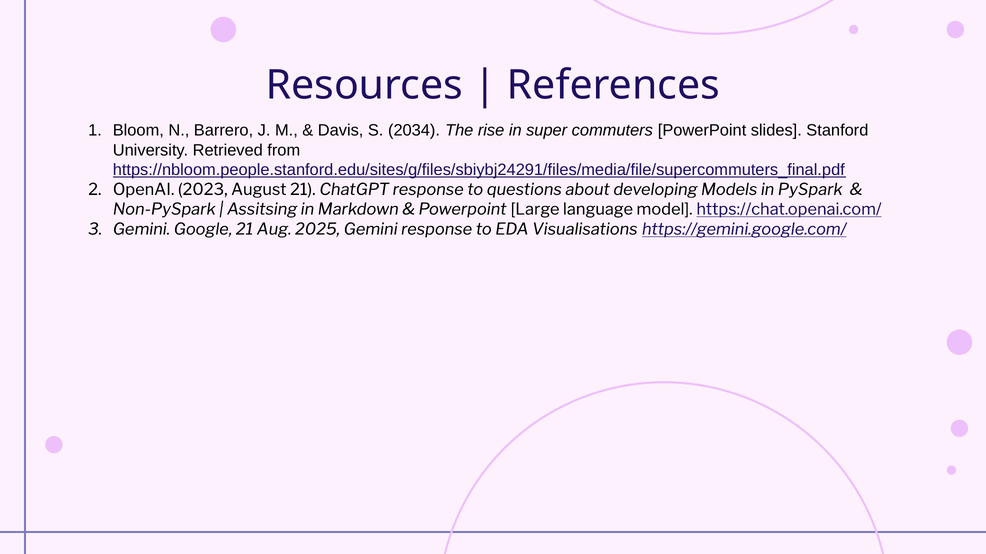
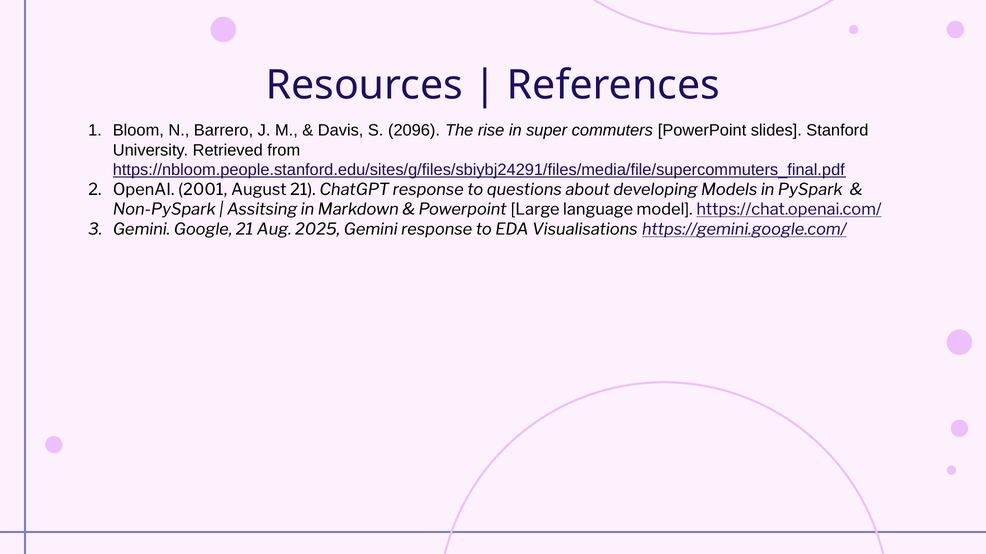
2034: 2034 -> 2096 (414, 131)
2023: 2023 -> 2001 (203, 190)
